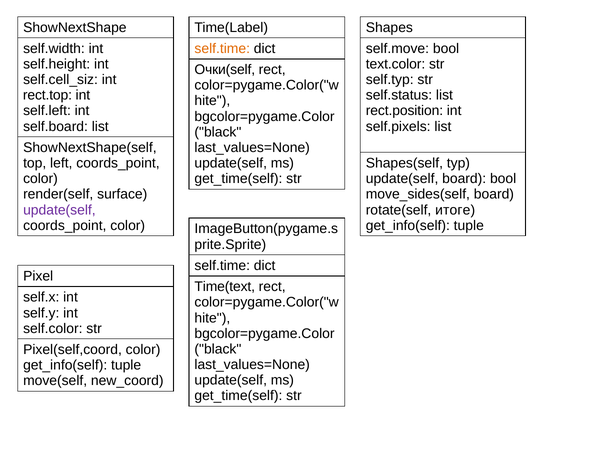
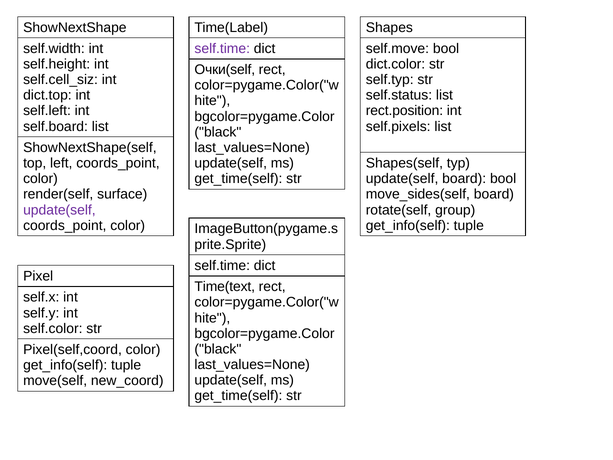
self.time colour: orange -> purple (222, 49)
text.color: text.color -> dict.color (396, 64)
rect.top: rect.top -> dict.top (47, 95)
итоге: итоге -> group (455, 210)
